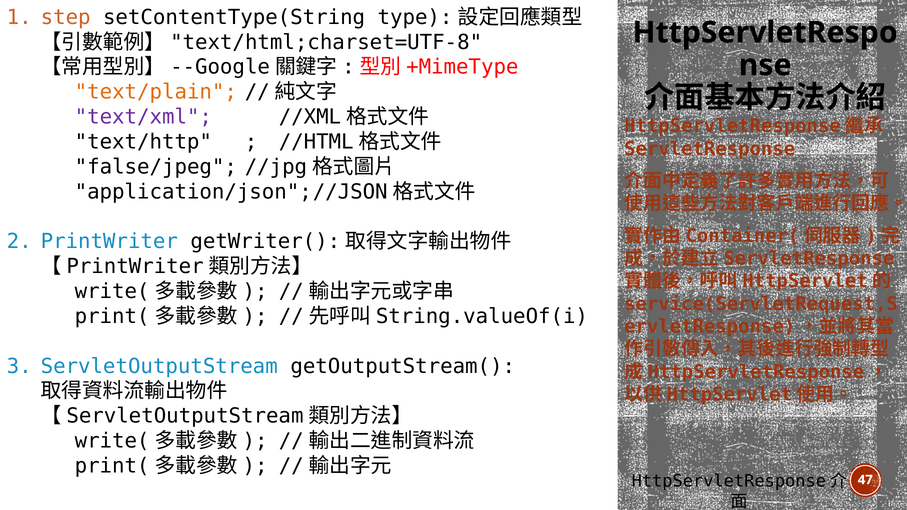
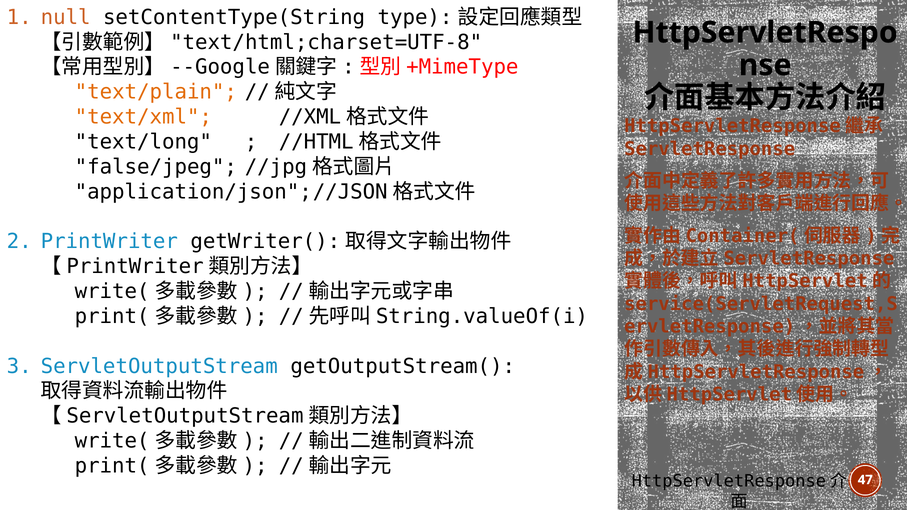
step: step -> null (66, 17)
text/xml colour: purple -> orange (143, 117)
text/http: text/http -> text/long (143, 142)
